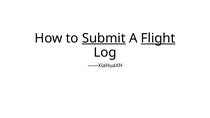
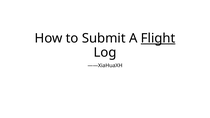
Submit underline: present -> none (104, 38)
